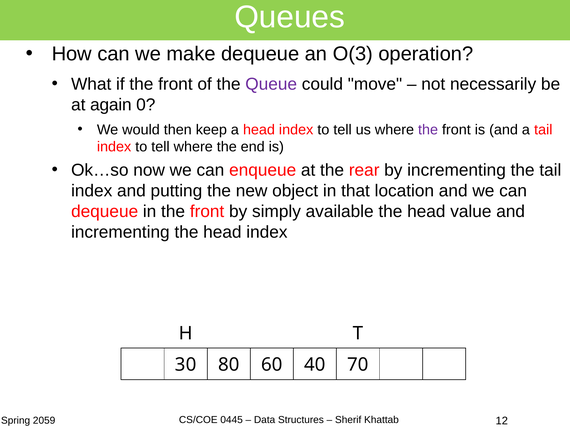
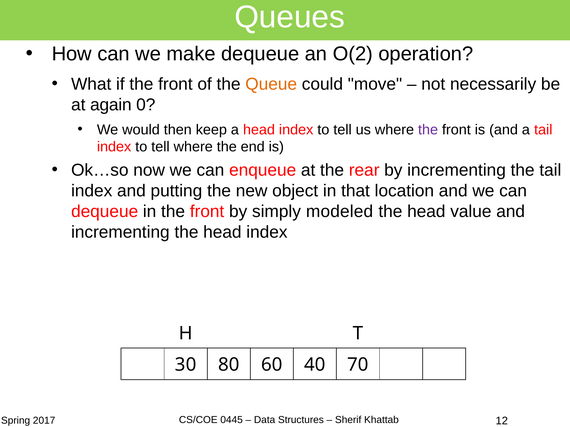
O(3: O(3 -> O(2 (353, 54)
Queue colour: purple -> orange (271, 84)
available: available -> modeled (340, 212)
2059: 2059 -> 2017 (44, 421)
